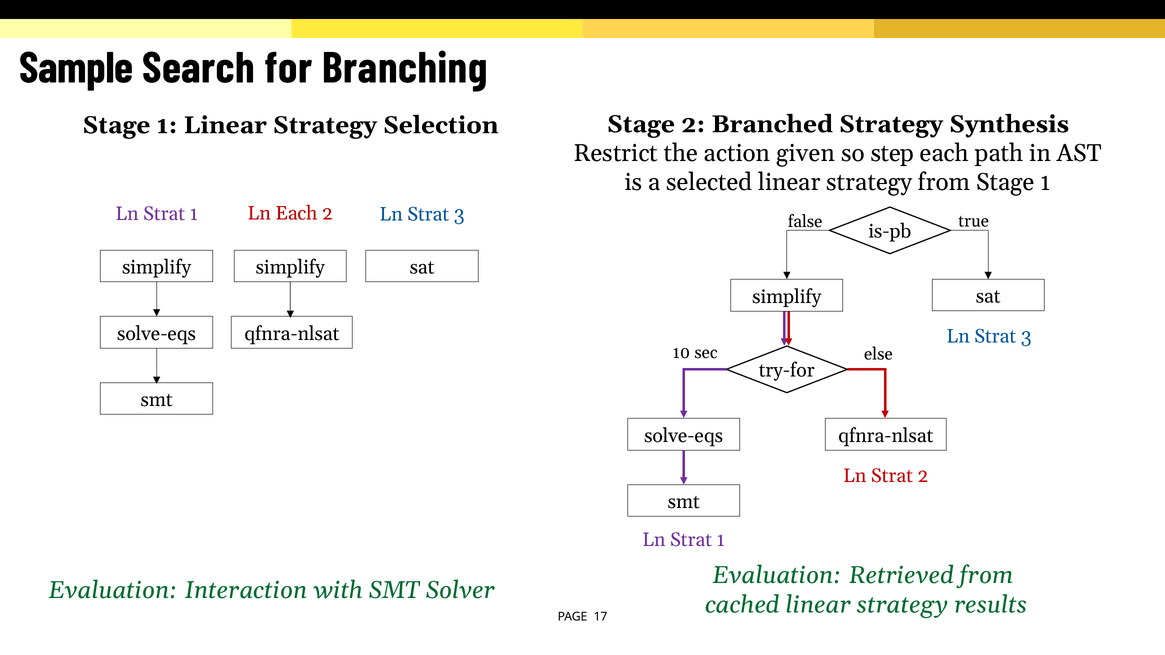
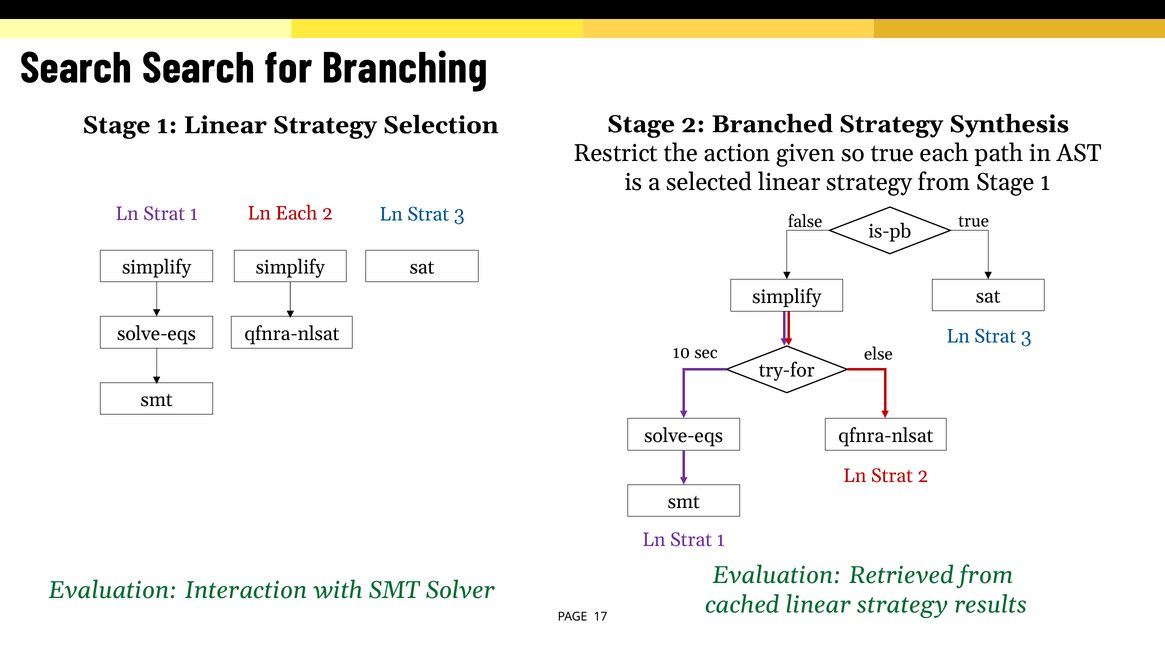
Sample: Sample -> Search (76, 68)
so step: step -> true (892, 153)
